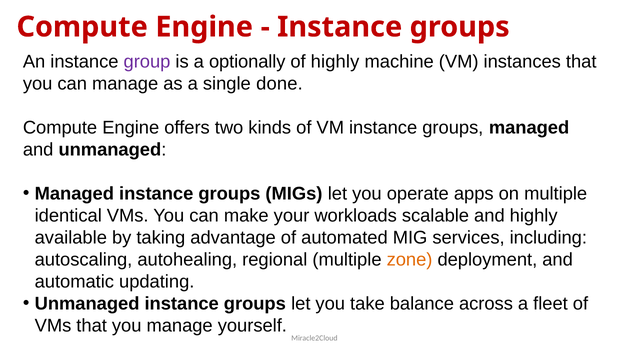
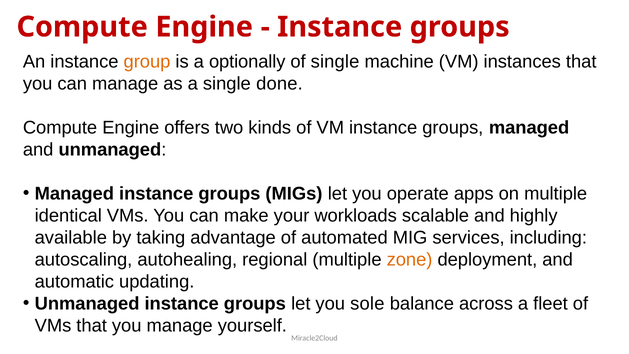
group colour: purple -> orange (147, 62)
of highly: highly -> single (335, 62)
take: take -> sole (367, 303)
